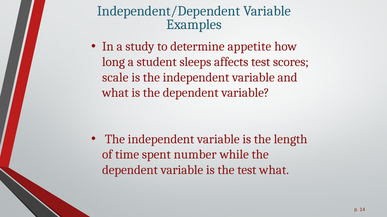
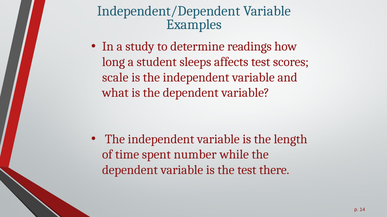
appetite: appetite -> readings (249, 47)
test what: what -> there (274, 170)
